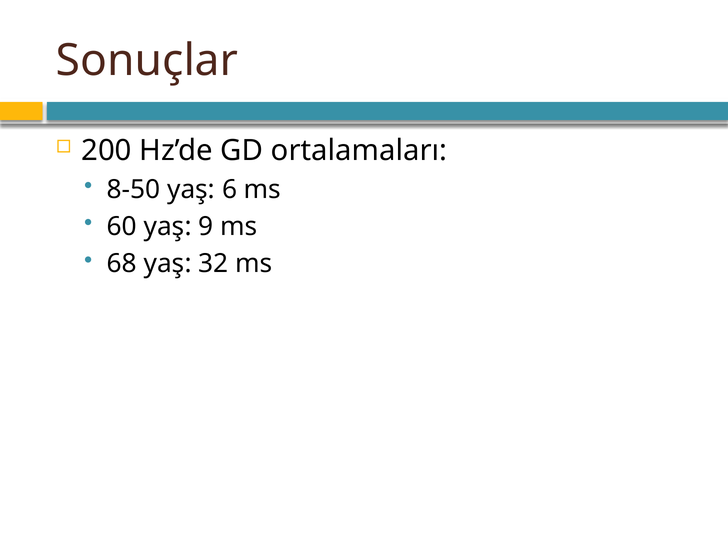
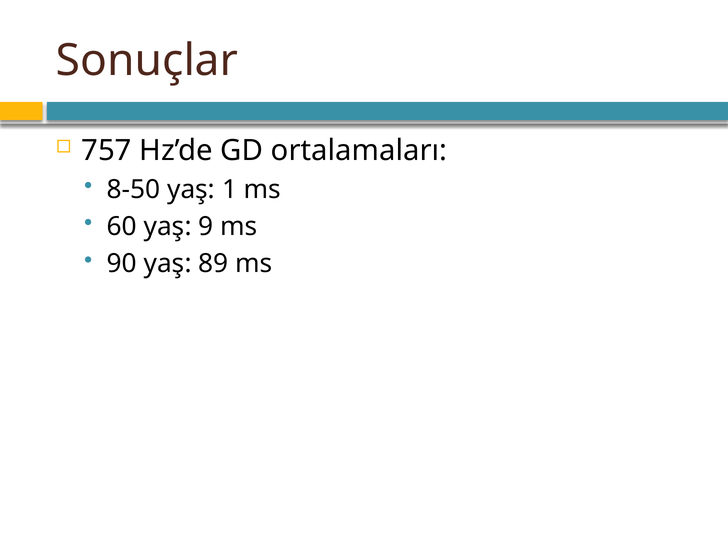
200: 200 -> 757 (107, 151)
6: 6 -> 1 (230, 189)
68: 68 -> 90 (122, 264)
32: 32 -> 89 (213, 264)
